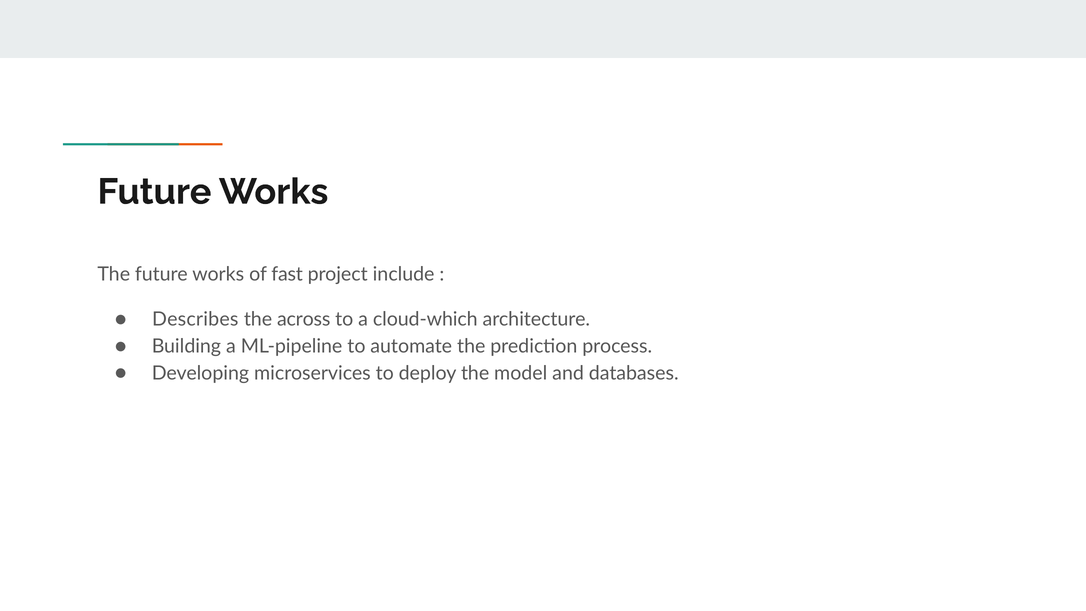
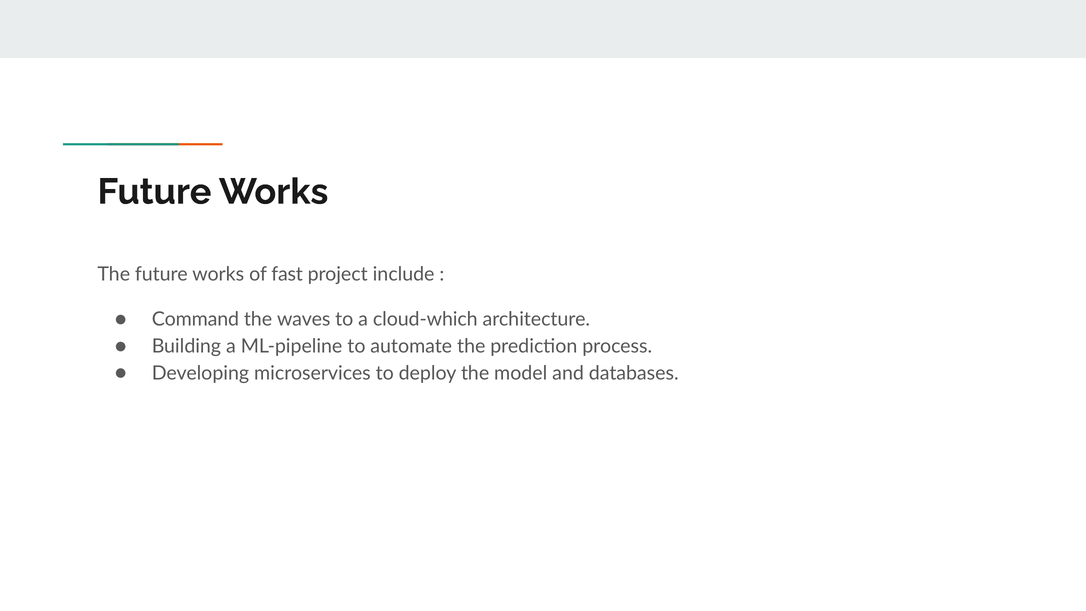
Describes: Describes -> Command (195, 319)
across: across -> waves (304, 319)
